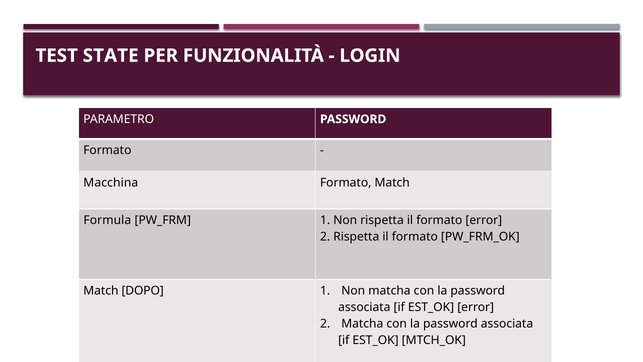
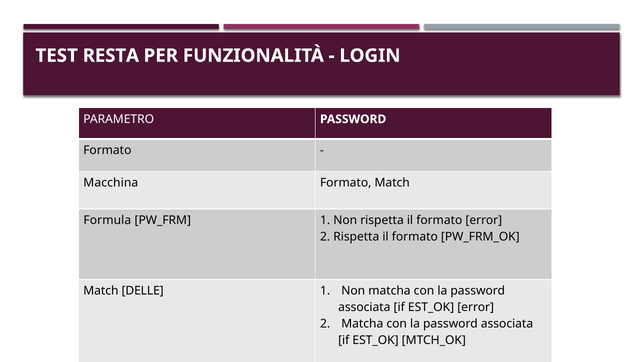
STATE: STATE -> RESTA (111, 56)
DOPO: DOPO -> DELLE (143, 291)
